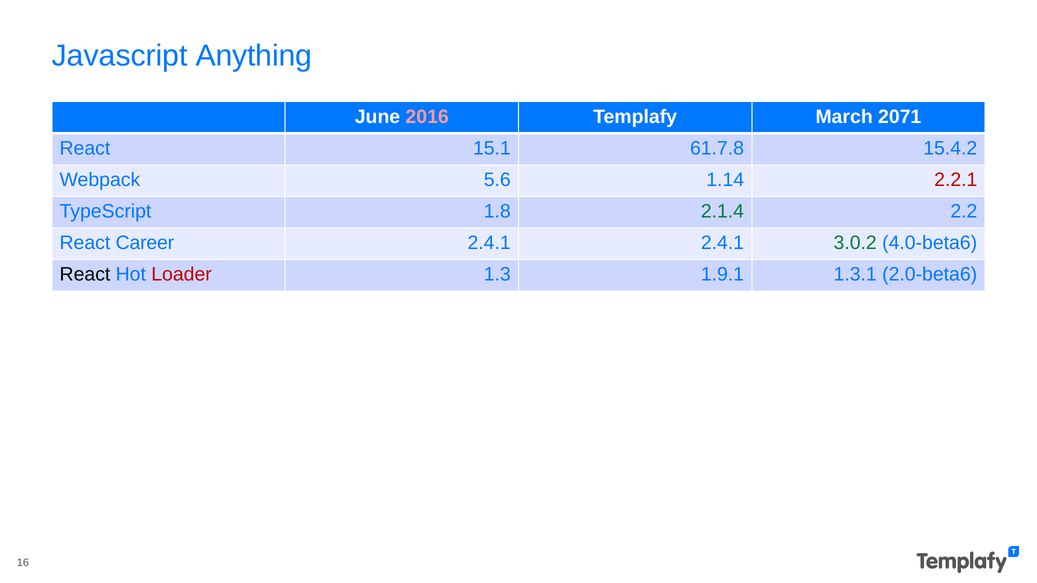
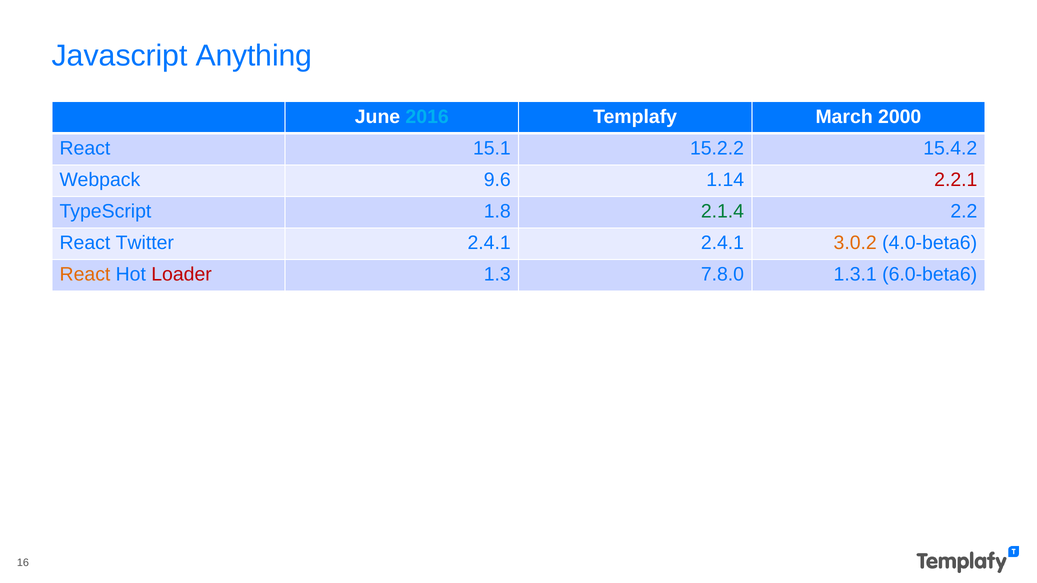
2016 colour: pink -> light blue (427, 117)
2071: 2071 -> 2000 (900, 117)
61.7.8: 61.7.8 -> 15.2.2 (717, 148)
5.6: 5.6 -> 9.6 (497, 180)
Career: Career -> Twitter (145, 243)
3.0.2 colour: green -> orange (855, 243)
React colour: black -> orange (85, 275)
1.9.1: 1.9.1 -> 7.8.0 (722, 275)
2.0-beta6: 2.0-beta6 -> 6.0-beta6 (930, 275)
